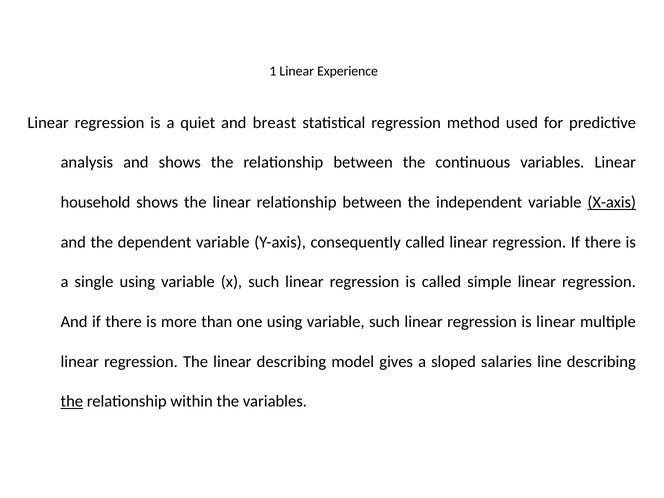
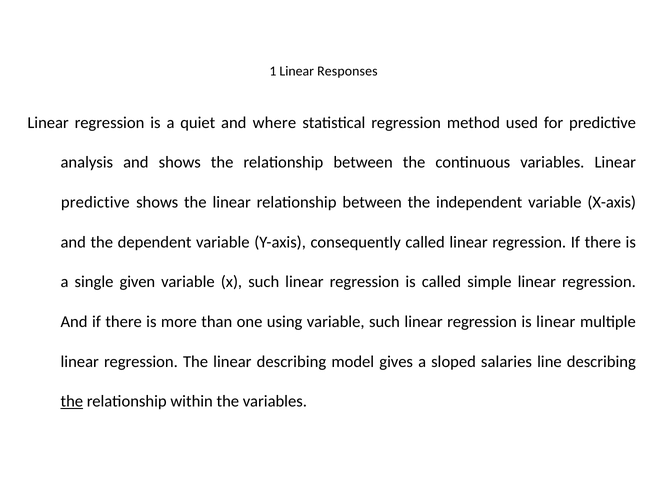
Experience: Experience -> Responses (347, 71)
breast: breast -> where (274, 123)
household: household -> predictive (95, 202)
X-axis underline: present -> none (612, 202)
single using: using -> given (137, 282)
